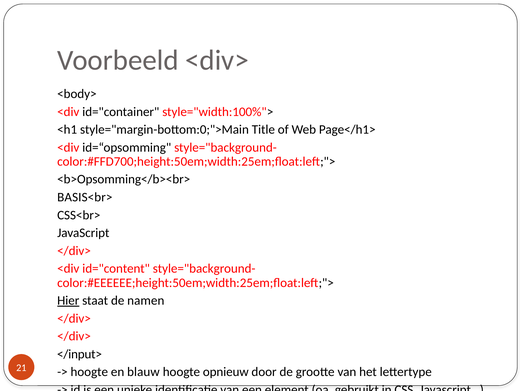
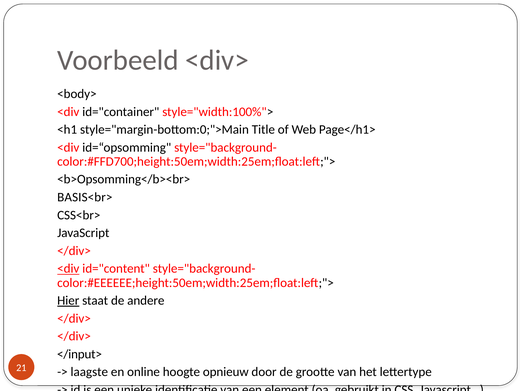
<div underline: none -> present (68, 268)
namen: namen -> andere (146, 300)
hoogte: hoogte -> laagste (89, 372)
blauw: blauw -> online (143, 372)
